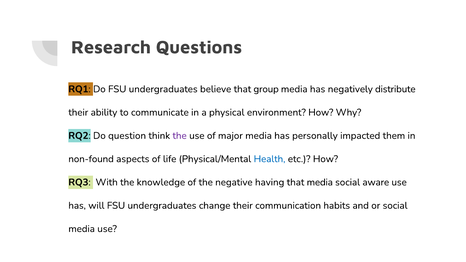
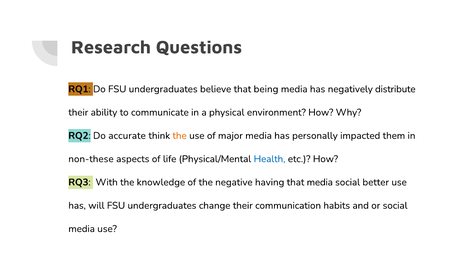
group: group -> being (266, 89)
question: question -> accurate (127, 136)
the colour: purple -> orange (180, 136)
non-found: non-found -> non-these (91, 159)
aware: aware -> better (376, 182)
